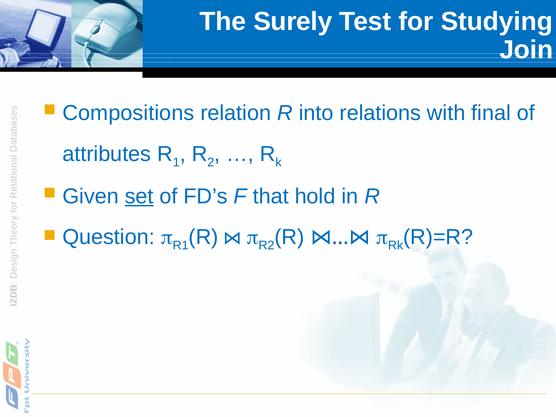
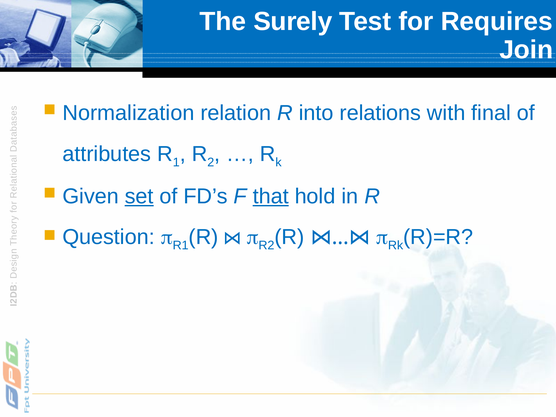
Studying: Studying -> Requires (497, 22)
Compositions: Compositions -> Normalization (128, 113)
that underline: none -> present (271, 196)
